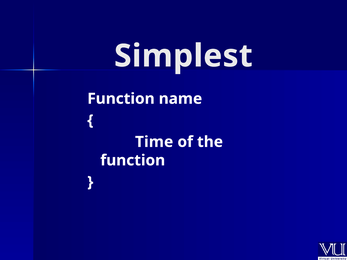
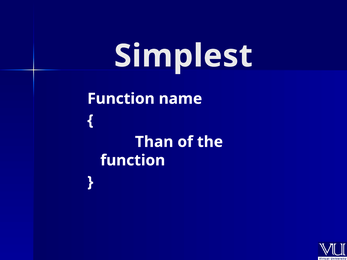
Time: Time -> Than (154, 142)
